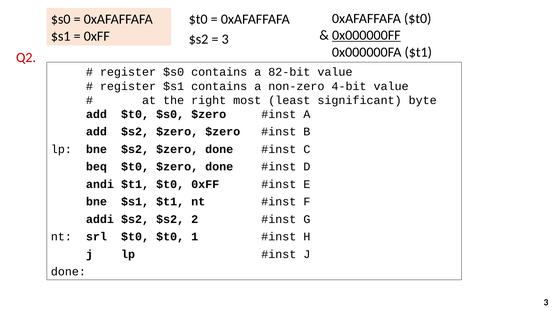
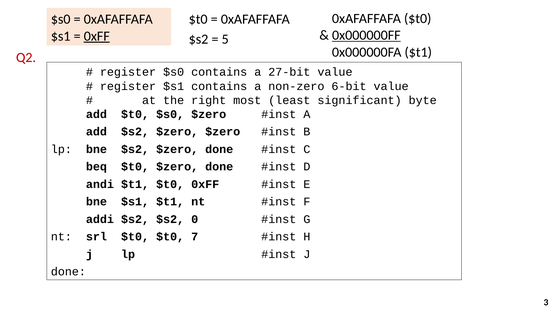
0xFF underline: none -> present (97, 36)
3: 3 -> 5 (225, 39)
82-bit: 82-bit -> 27-bit (289, 72)
4-bit: 4-bit -> 6-bit (349, 86)
2: 2 -> 0 (195, 219)
1: 1 -> 7 (195, 237)
